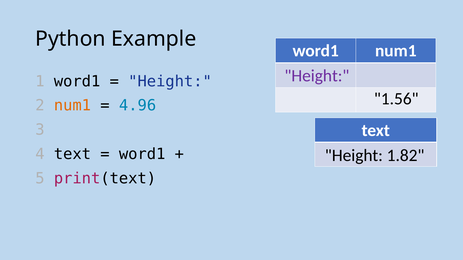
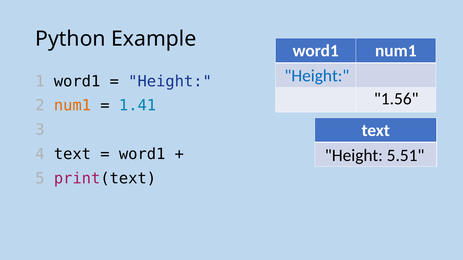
Height colour: purple -> blue (317, 76)
4.96: 4.96 -> 1.41 (138, 106)
1.82: 1.82 -> 5.51 (406, 156)
